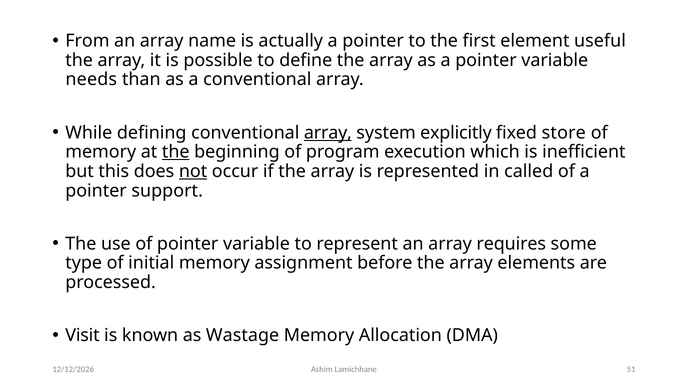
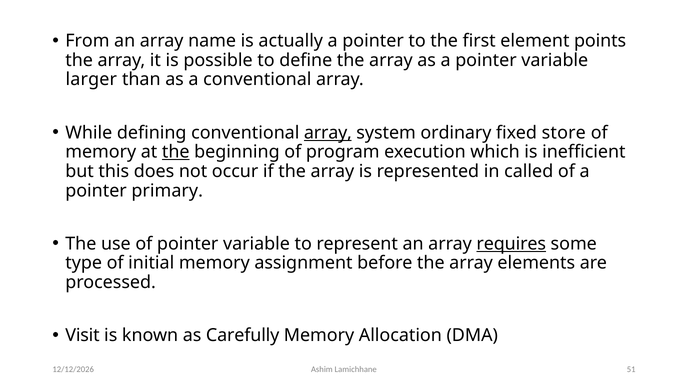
useful: useful -> points (600, 41)
needs: needs -> larger (91, 80)
explicitly: explicitly -> ordinary (456, 133)
not underline: present -> none (193, 171)
support: support -> primary (167, 191)
requires underline: none -> present (511, 244)
Wastage: Wastage -> Carefully (243, 335)
